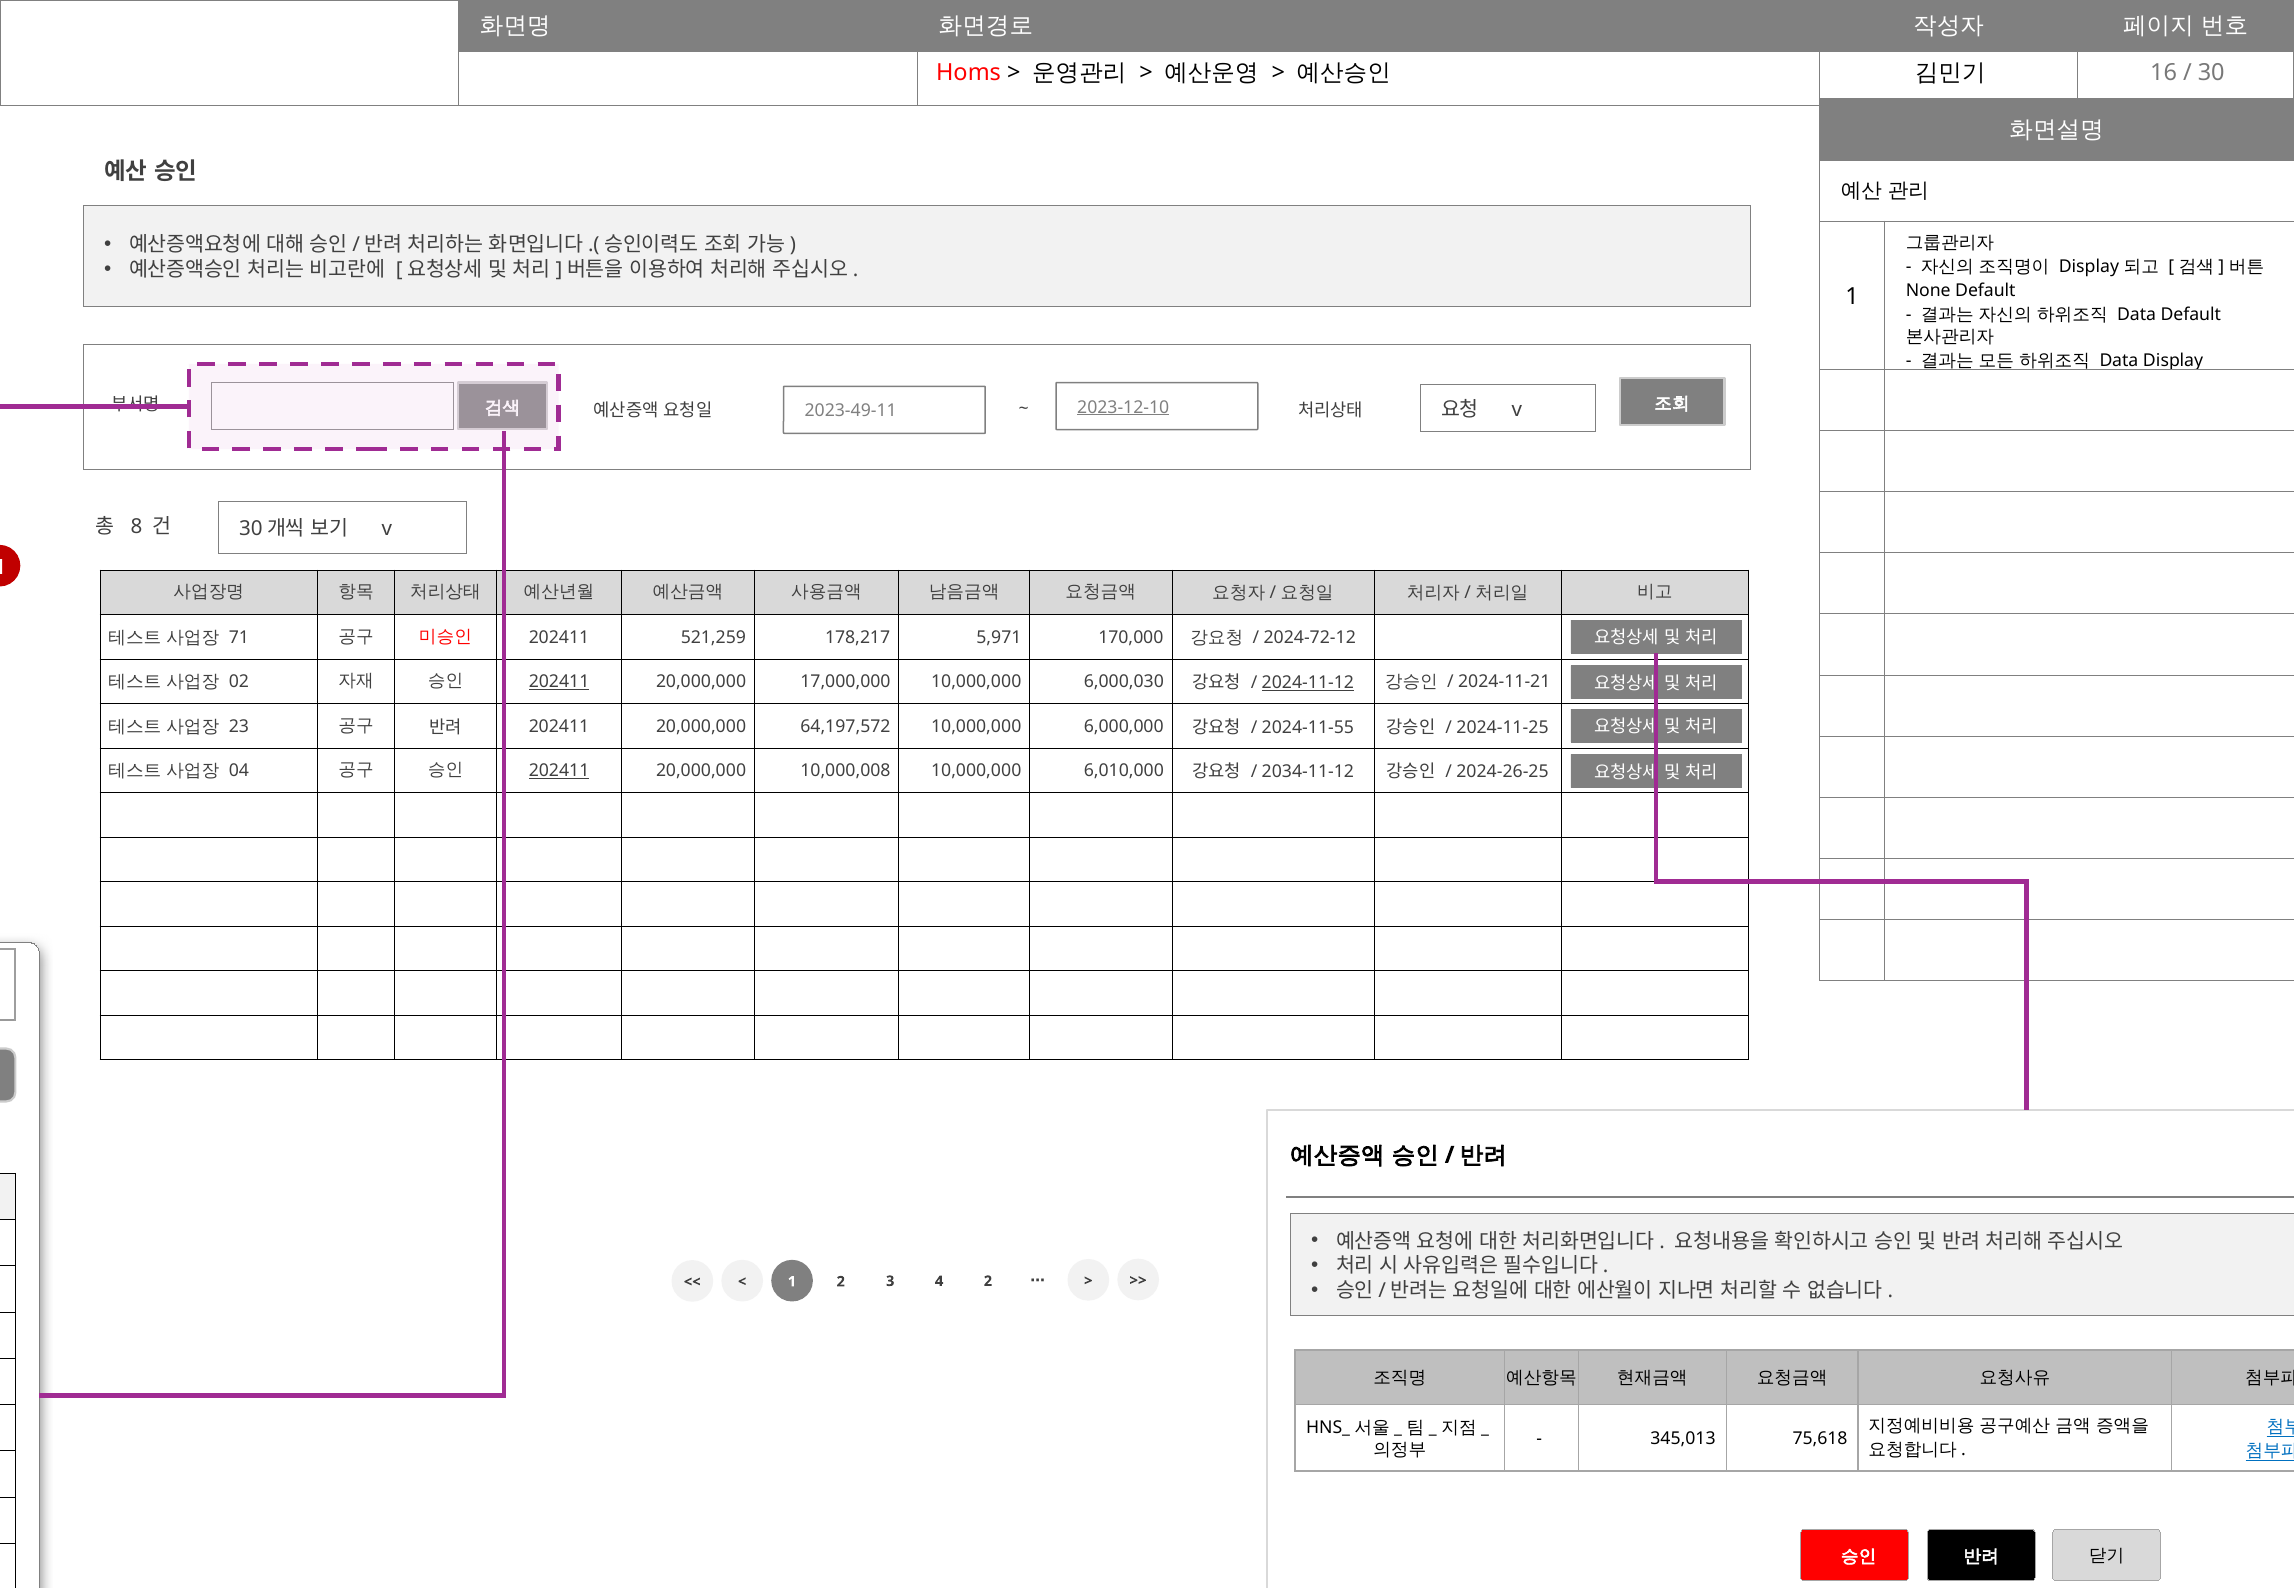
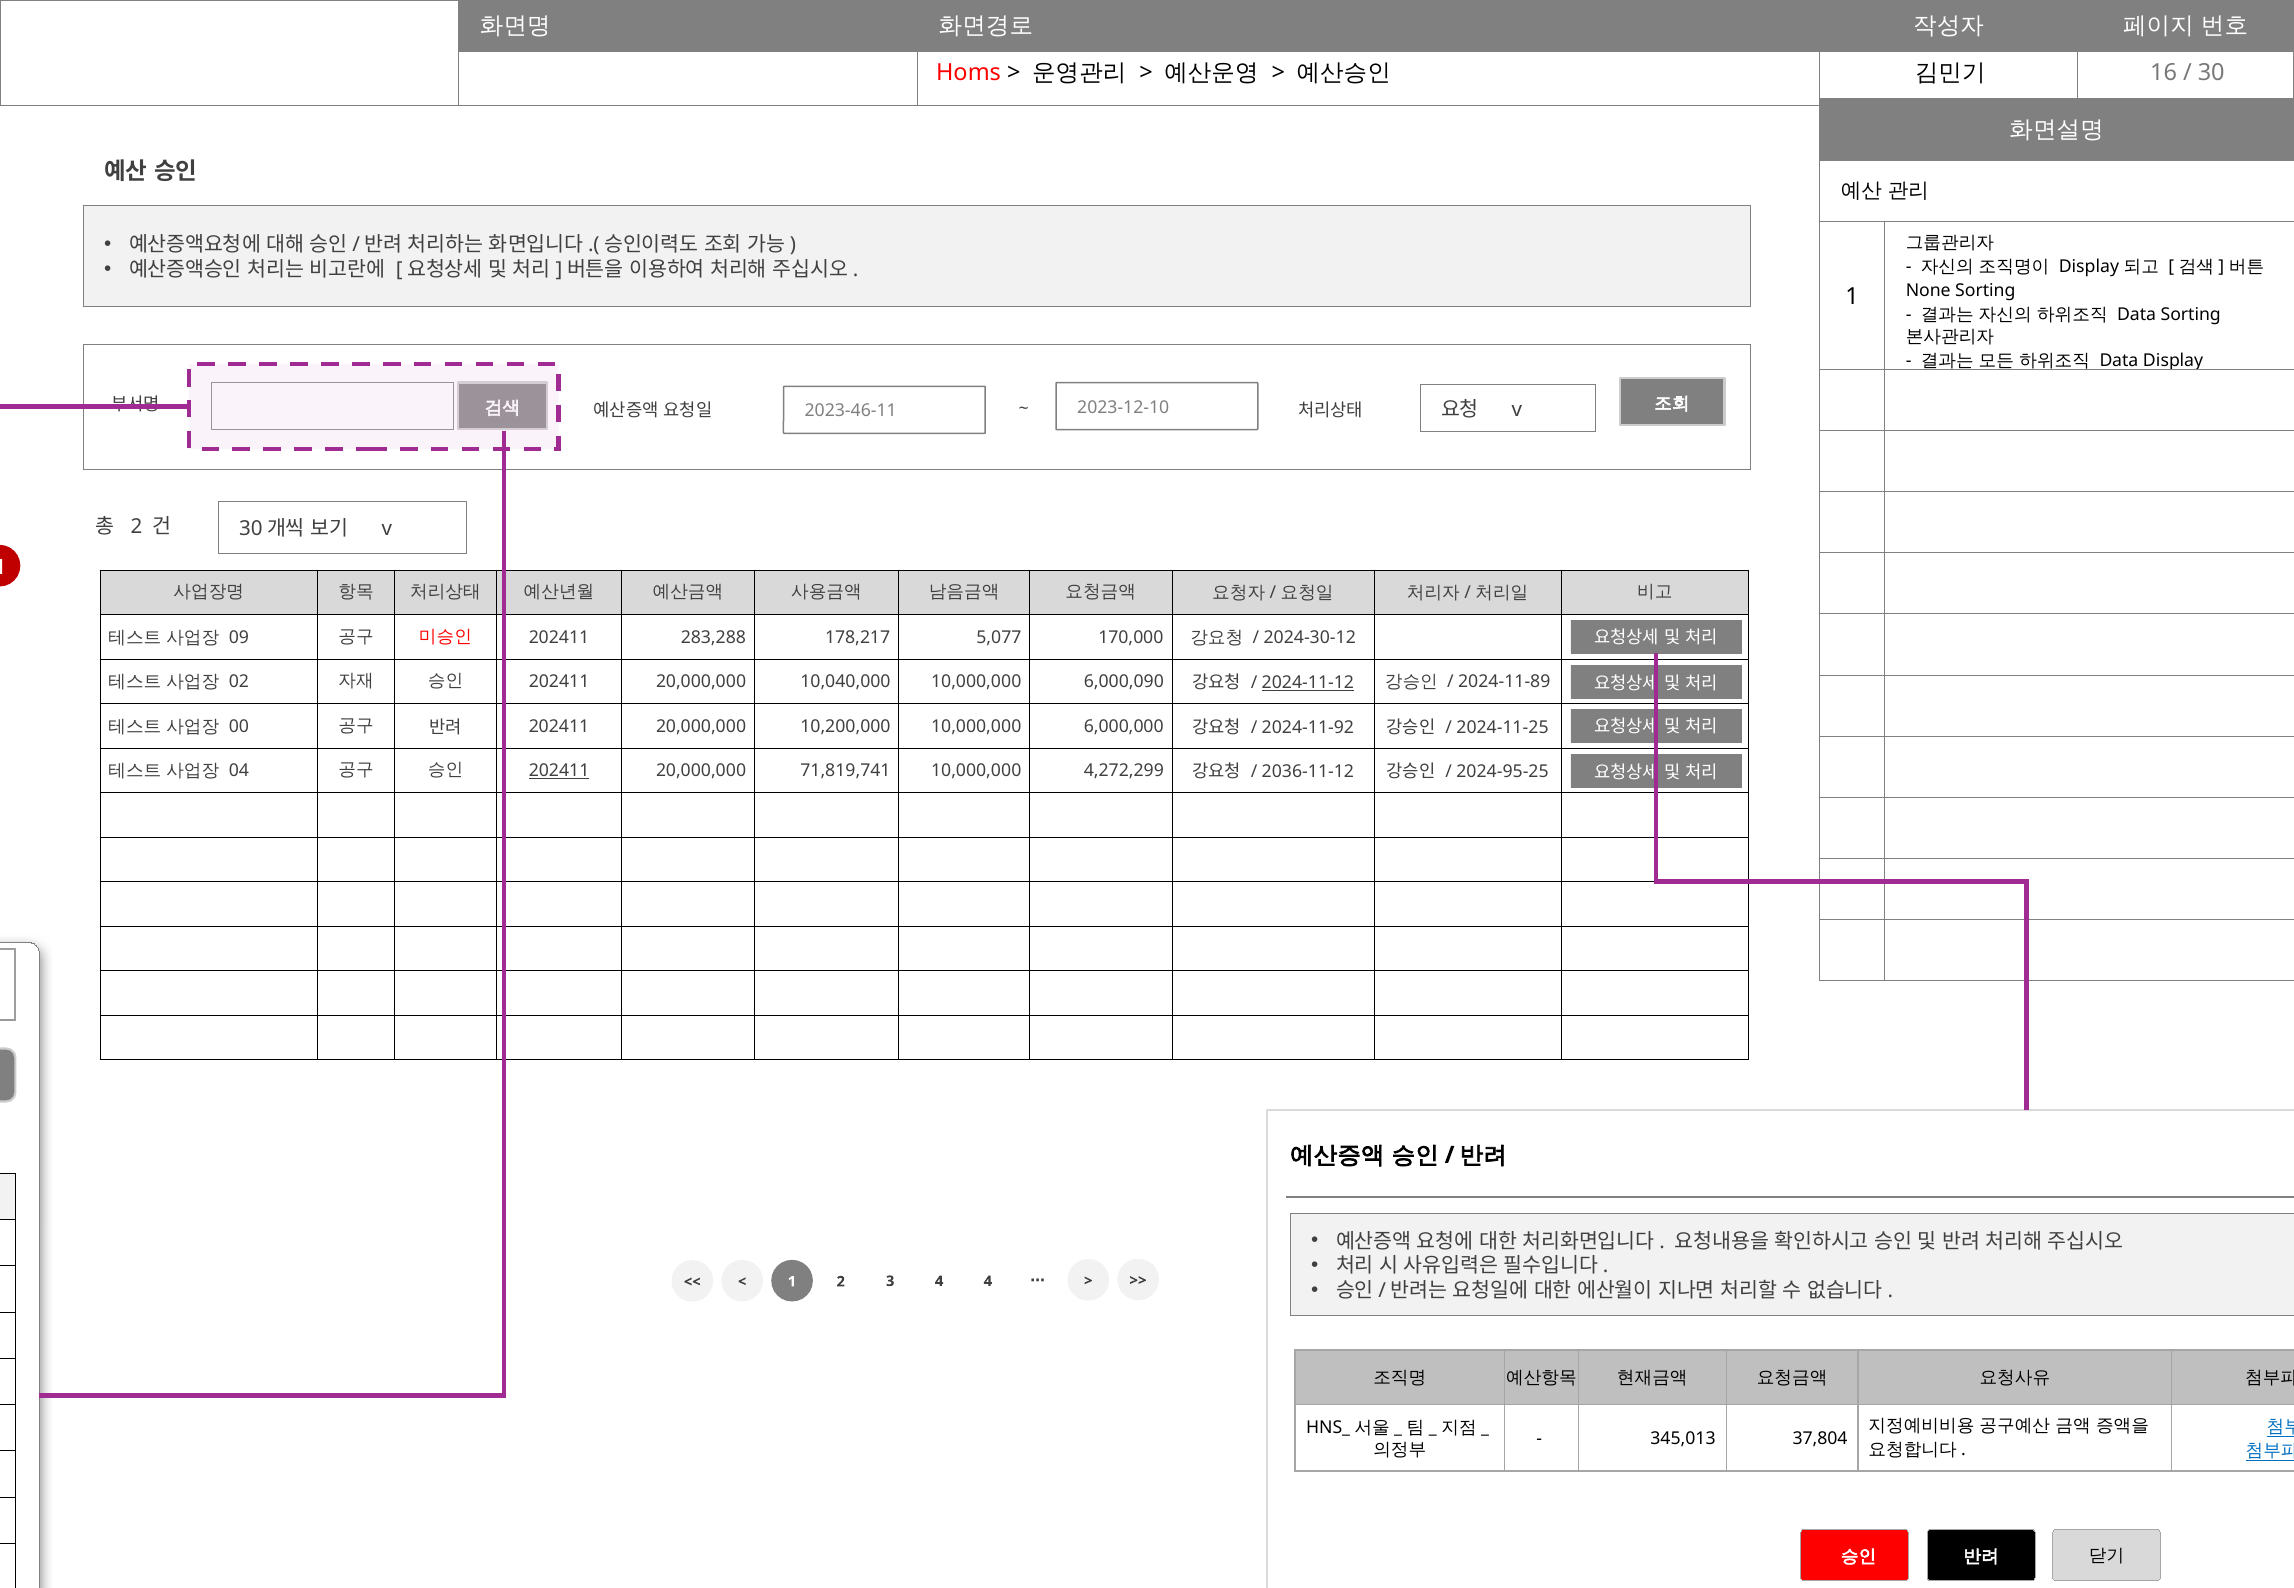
None Default: Default -> Sorting (1985, 291)
Data Default: Default -> Sorting (2191, 315)
2023-49-11: 2023-49-11 -> 2023-46-11 (851, 411)
2023-12-10 underline: present -> none (1123, 407)
8: 8 -> 2 (137, 527)
71: 71 -> 09 (239, 638)
521,259: 521,259 -> 283,288 (713, 638)
5,971: 5,971 -> 5,077 (999, 638)
2024-72-12: 2024-72-12 -> 2024-30-12 (1310, 638)
202411 underline: present -> none (559, 682)
17,000,000: 17,000,000 -> 10,040,000 (845, 682)
6,000,030: 6,000,030 -> 6,000,090 (1124, 682)
2024-11-21: 2024-11-21 -> 2024-11-89 (1504, 682)
23: 23 -> 00 (239, 727)
64,197,572: 64,197,572 -> 10,200,000 (845, 727)
2024-11-55: 2024-11-55 -> 2024-11-92 (1308, 728)
10,000,008: 10,000,008 -> 71,819,741 (845, 771)
6,010,000: 6,010,000 -> 4,272,299 (1124, 771)
2034-11-12: 2034-11-12 -> 2036-11-12 (1308, 772)
2024-26-25: 2024-26-25 -> 2024-95-25 (1503, 772)
2: 2 -> 4 (988, 1281)
75,618: 75,618 -> 37,804 (1820, 1439)
